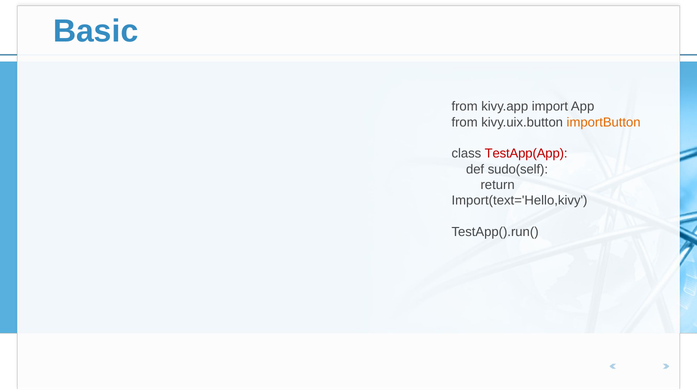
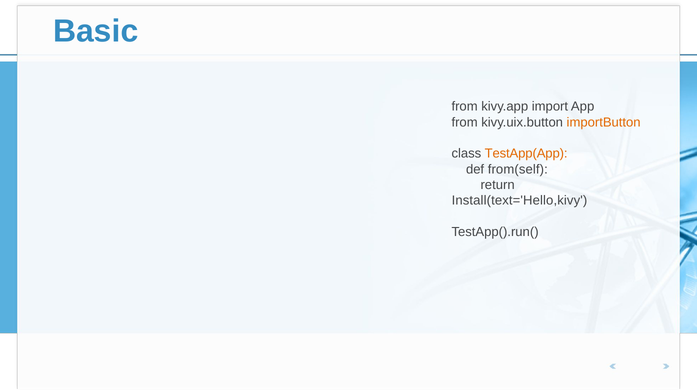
TestApp(App colour: red -> orange (526, 154)
sudo(self: sudo(self -> from(self (518, 169)
Import(text='Hello,kivy: Import(text='Hello,kivy -> Install(text='Hello,kivy (519, 201)
